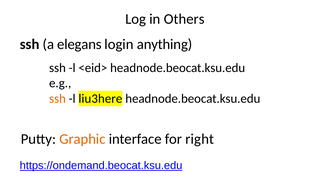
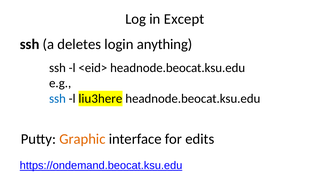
Others: Others -> Except (184, 19)
elegans: elegans -> deletes (79, 44)
ssh colour: orange -> blue (57, 98)
right: right -> edits (200, 139)
